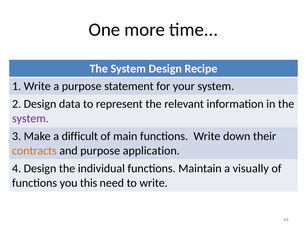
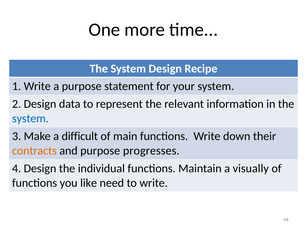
system colour: purple -> blue (30, 119)
application: application -> progresses (151, 151)
this: this -> like (89, 183)
